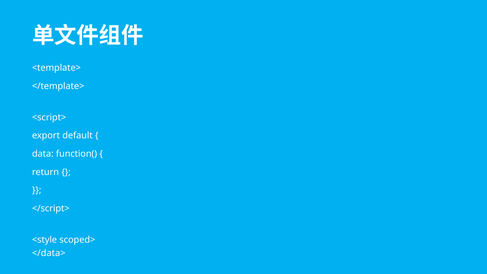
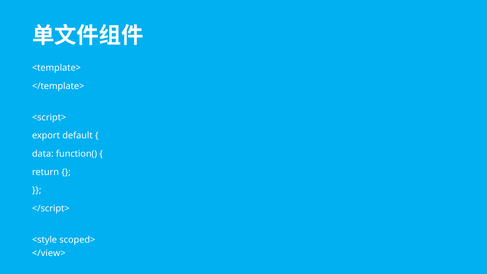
</data>: </data> -> </view> (49, 253)
